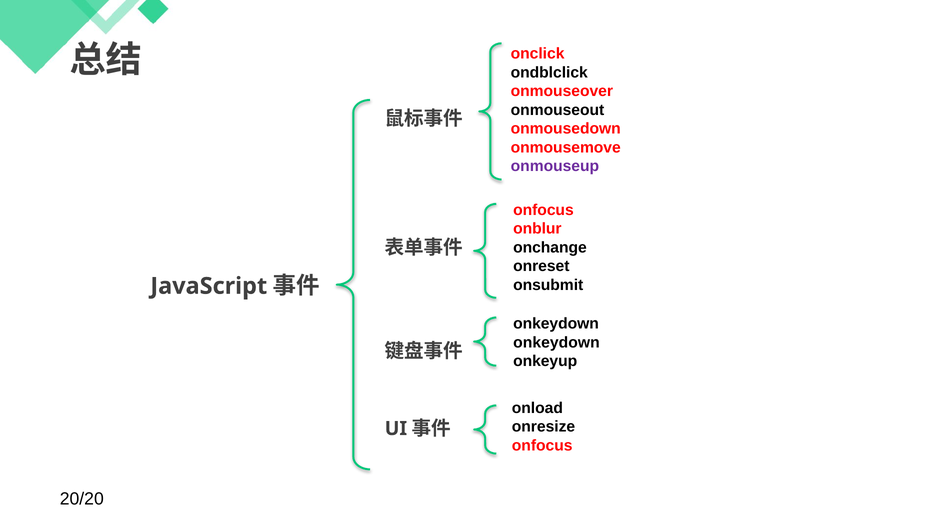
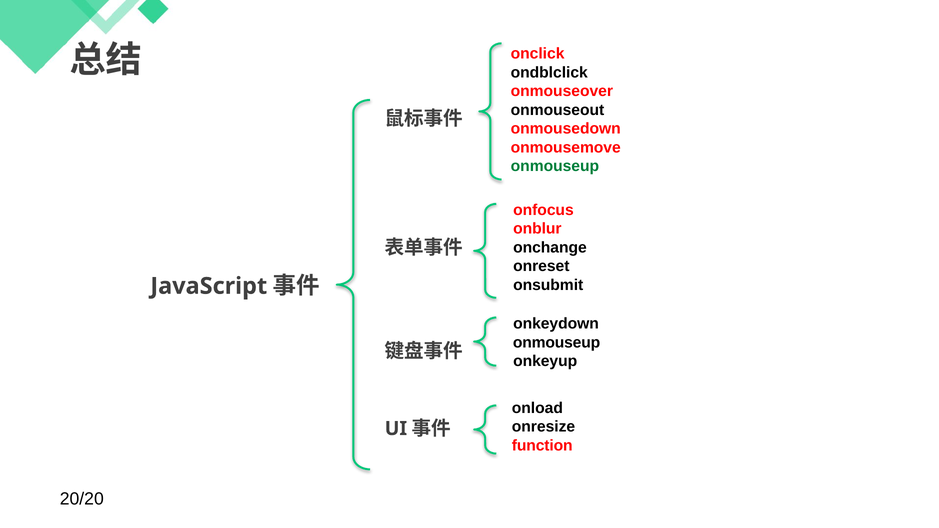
onmouseup colour: purple -> green (555, 166)
onkeydown: onkeydown -> onmouseup (557, 342)
onfocus: onfocus -> function (542, 446)
